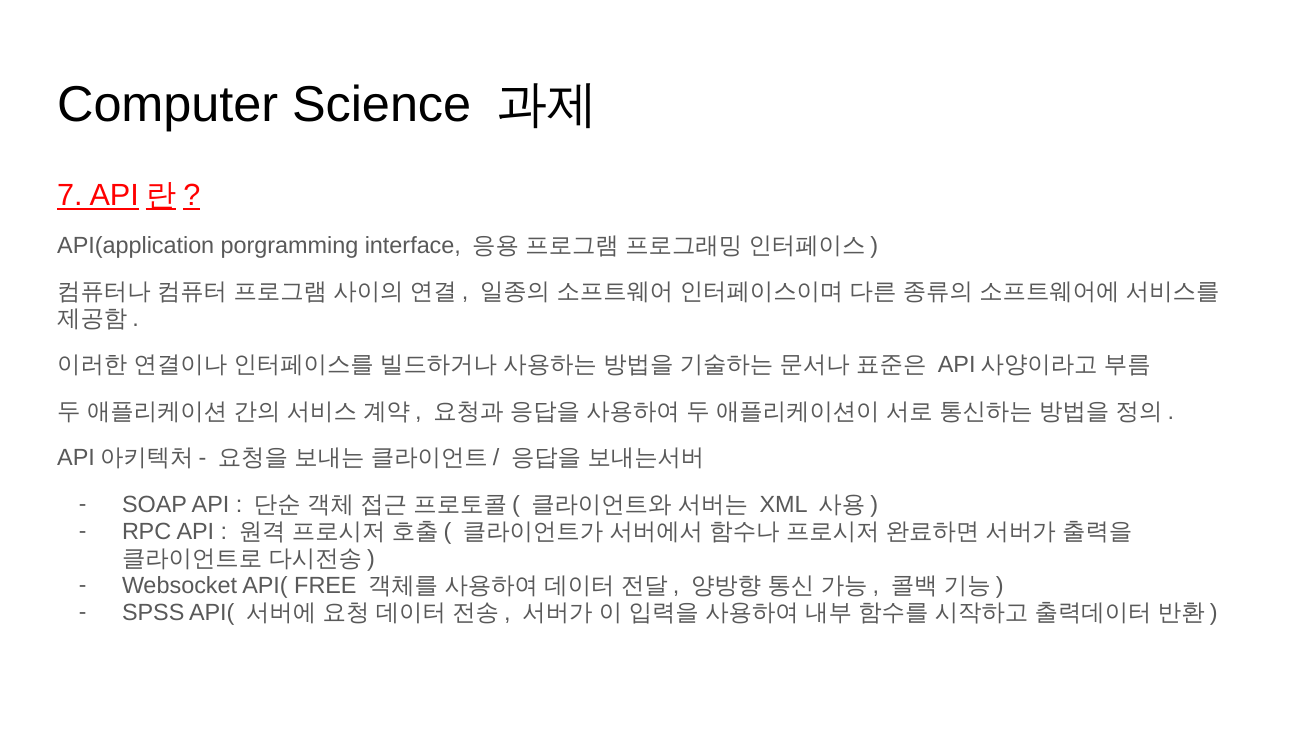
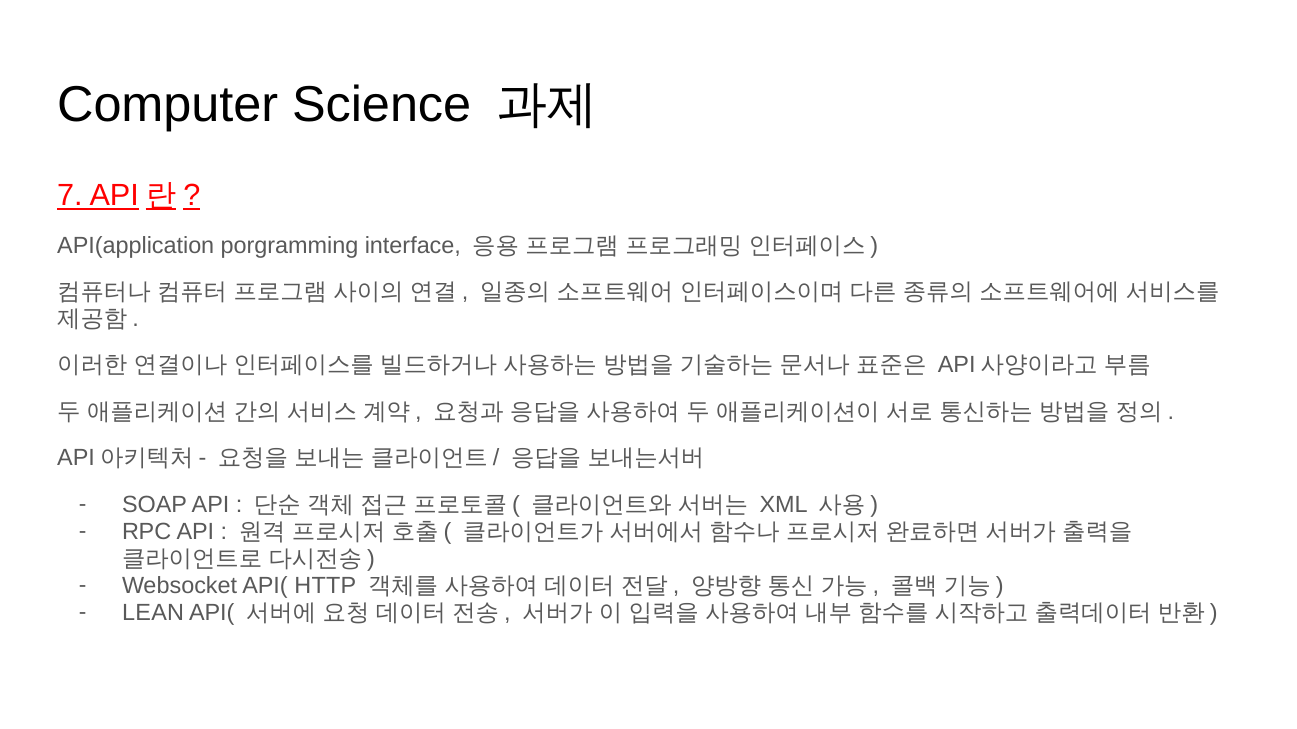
FREE: FREE -> HTTP (325, 586)
SPSS: SPSS -> LEAN (153, 613)
